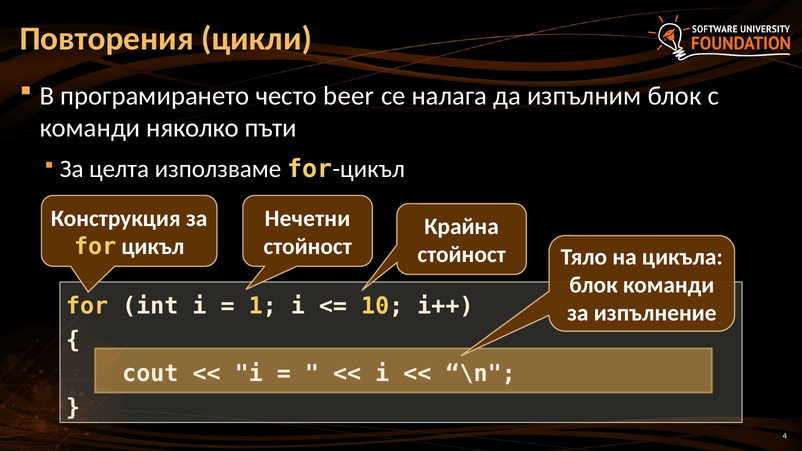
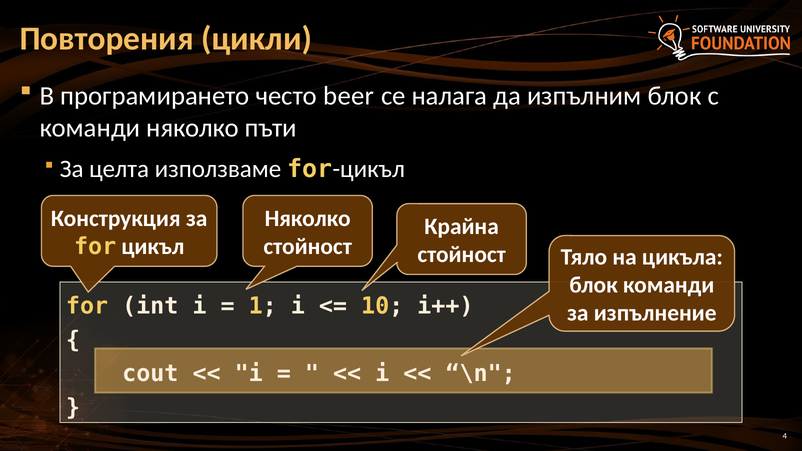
Нечетни: Нечетни -> Няколко (308, 219)
